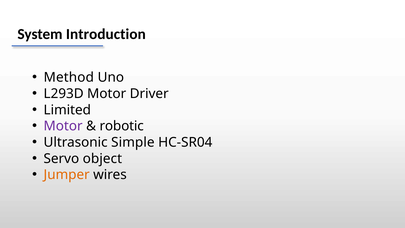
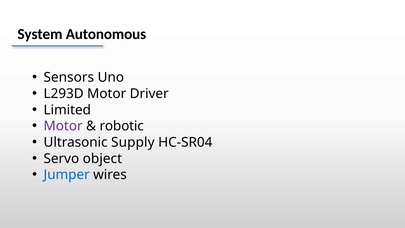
Introduction: Introduction -> Autonomous (106, 34)
Method: Method -> Sensors (69, 77)
Simple: Simple -> Supply (133, 142)
Jumper colour: orange -> blue (67, 175)
